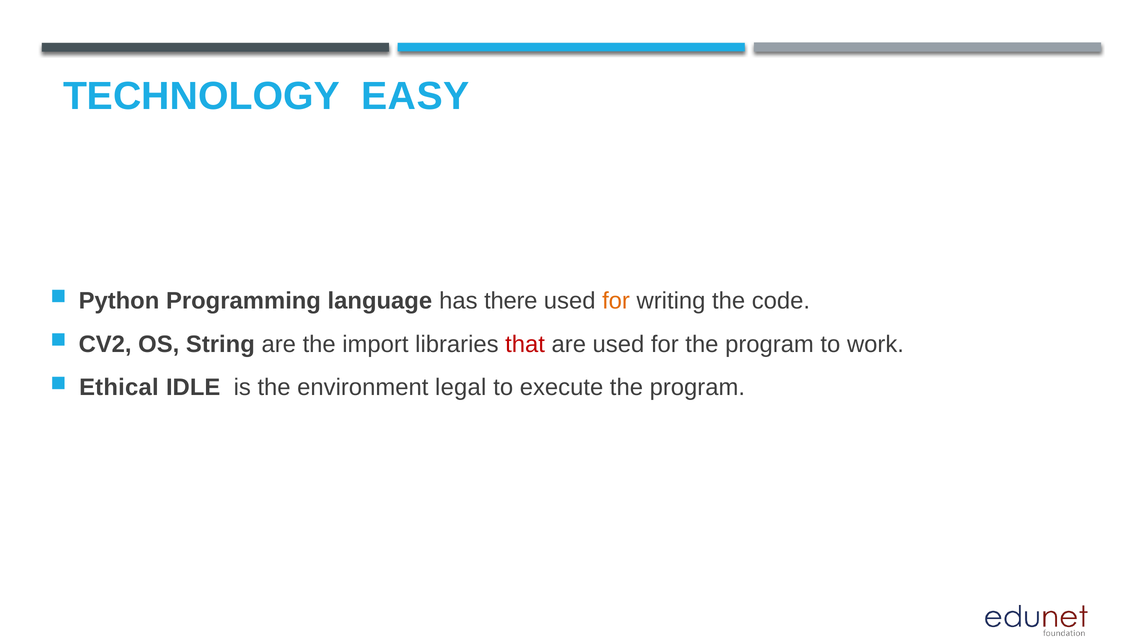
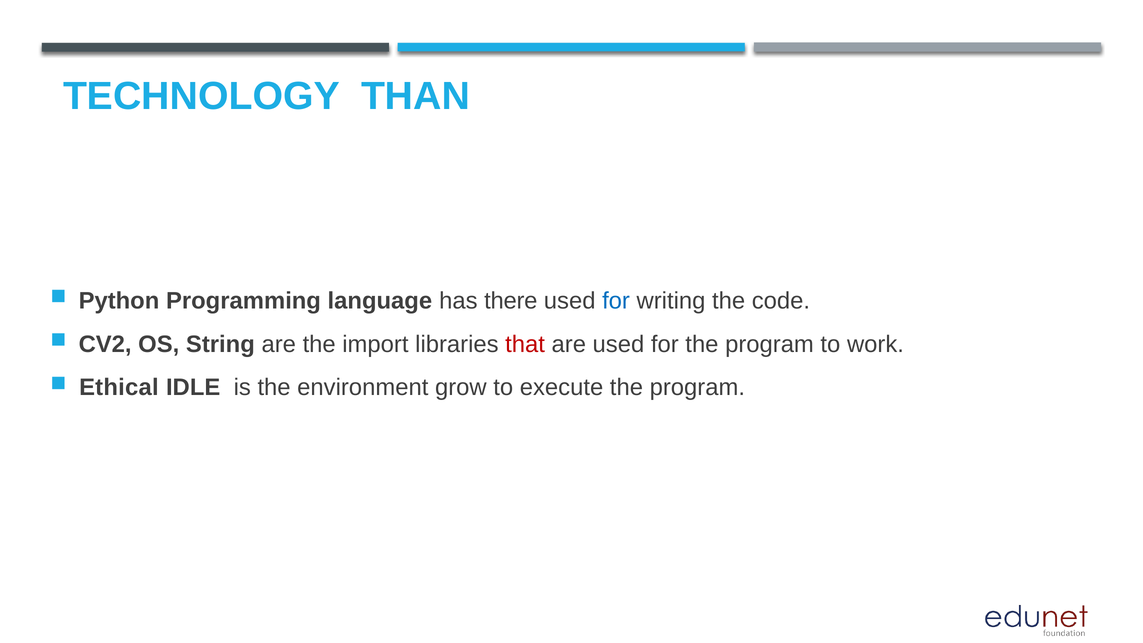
EASY: EASY -> THAN (416, 96)
for colour: orange -> blue (616, 301)
legal: legal -> grow (461, 387)
